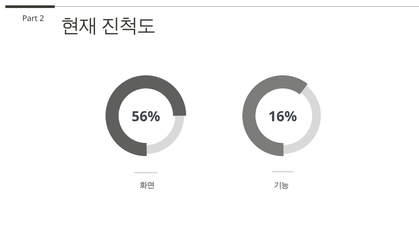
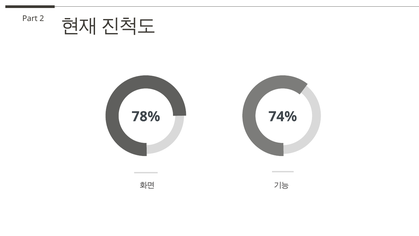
56%: 56% -> 78% (146, 116)
16%: 16% -> 74% (283, 116)
